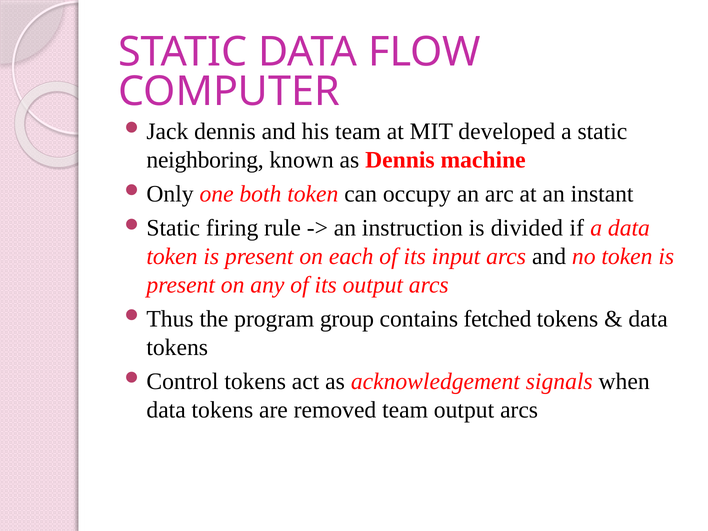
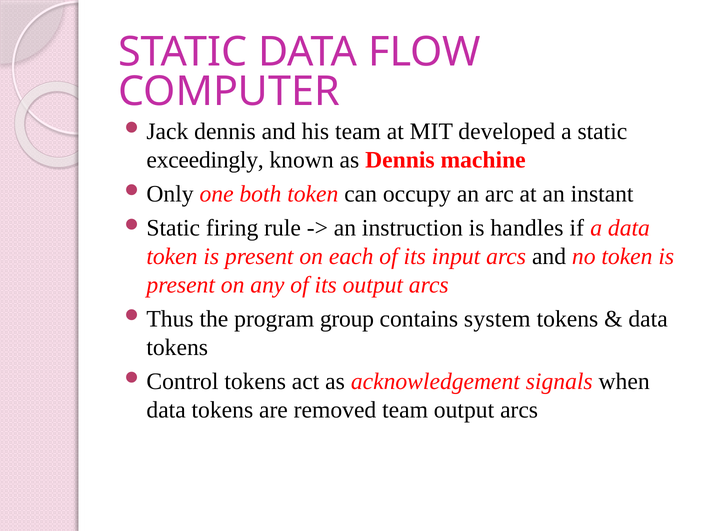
neighboring: neighboring -> exceedingly (205, 160)
divided: divided -> handles (527, 228)
fetched: fetched -> system (497, 319)
